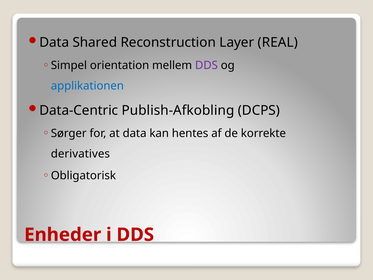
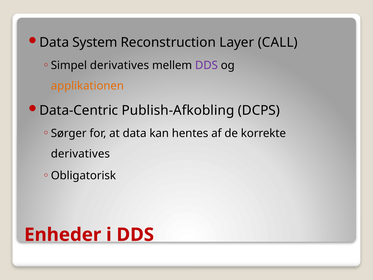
Shared: Shared -> System (95, 43)
REAL: REAL -> CALL (278, 43)
Simpel orientation: orientation -> derivatives (119, 65)
applikationen colour: blue -> orange (87, 86)
